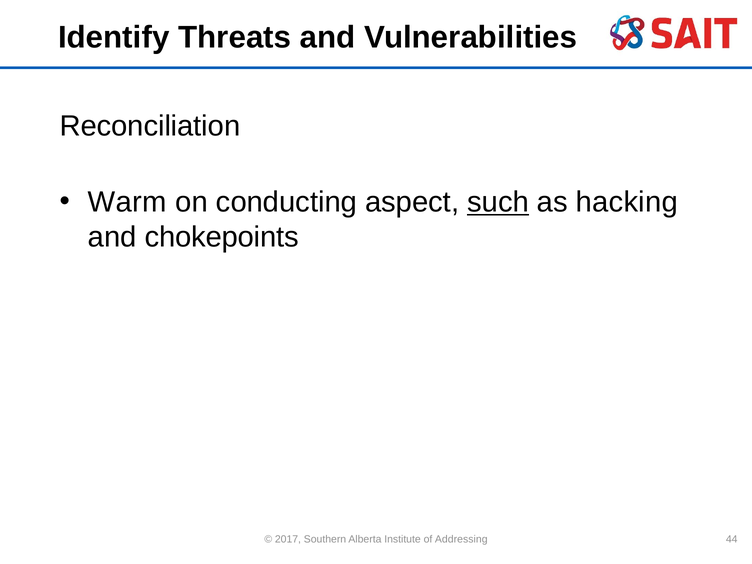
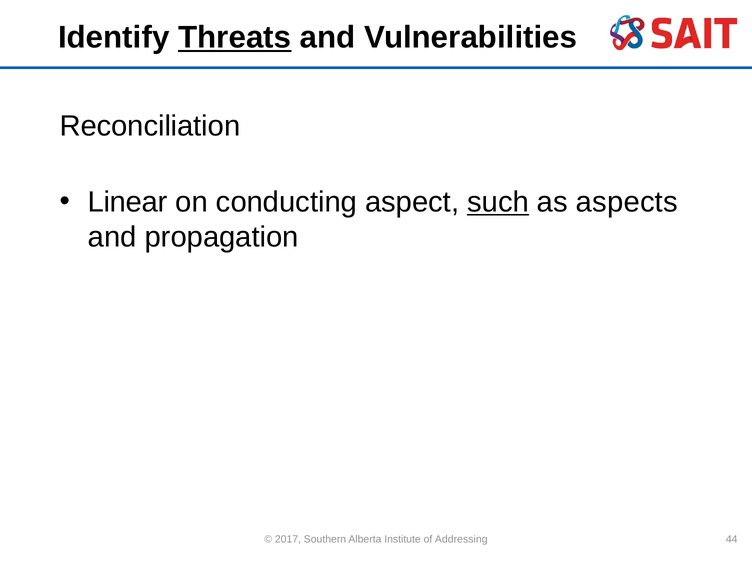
Threats underline: none -> present (235, 37)
Warm: Warm -> Linear (128, 202)
hacking: hacking -> aspects (627, 202)
chokepoints: chokepoints -> propagation (222, 237)
